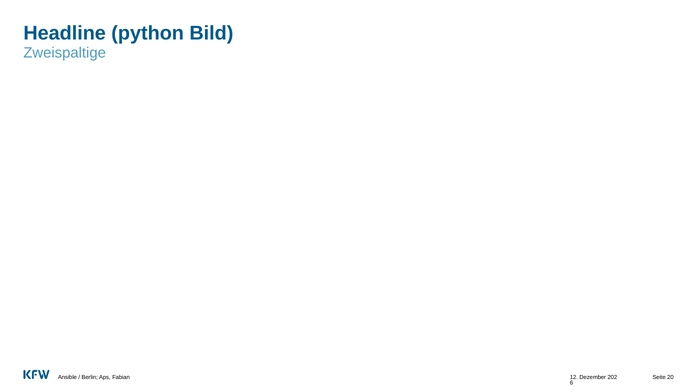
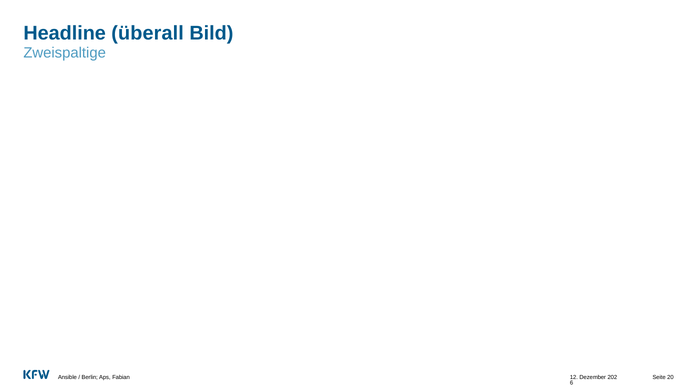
python: python -> überall (148, 33)
